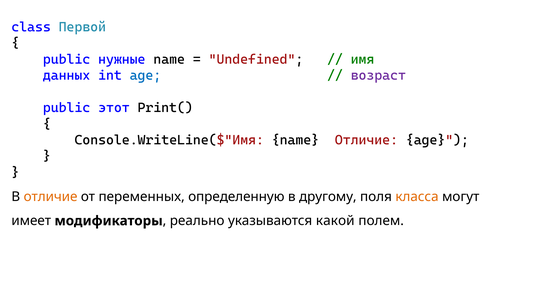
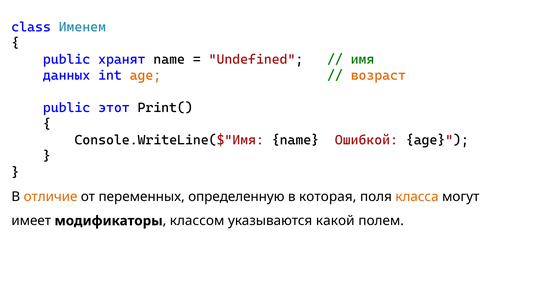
Первой: Первой -> Именем (82, 27)
нужные: нужные -> хранят (122, 59)
age colour: blue -> orange (145, 75)
возраст colour: purple -> orange (378, 75)
name Отличие: Отличие -> Ошибкой (366, 140)
другому: другому -> которая (328, 197)
реально: реально -> классом (197, 221)
